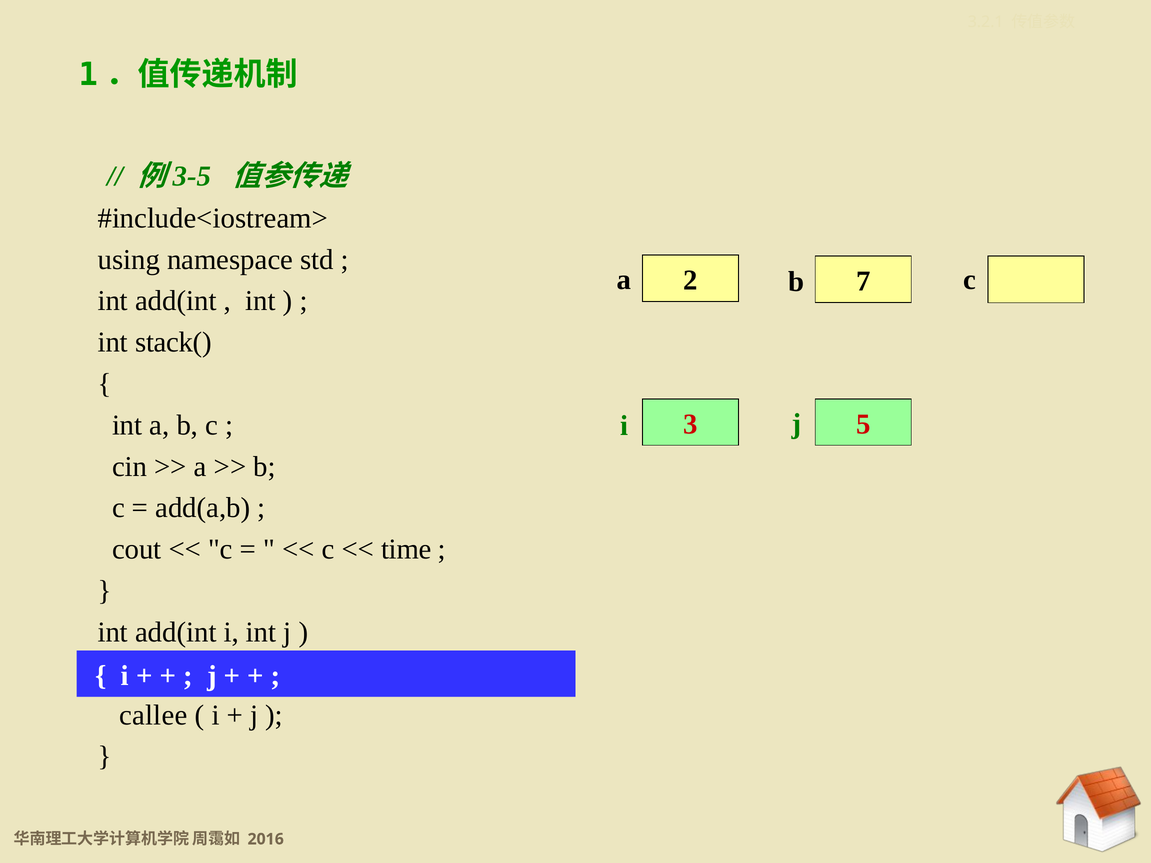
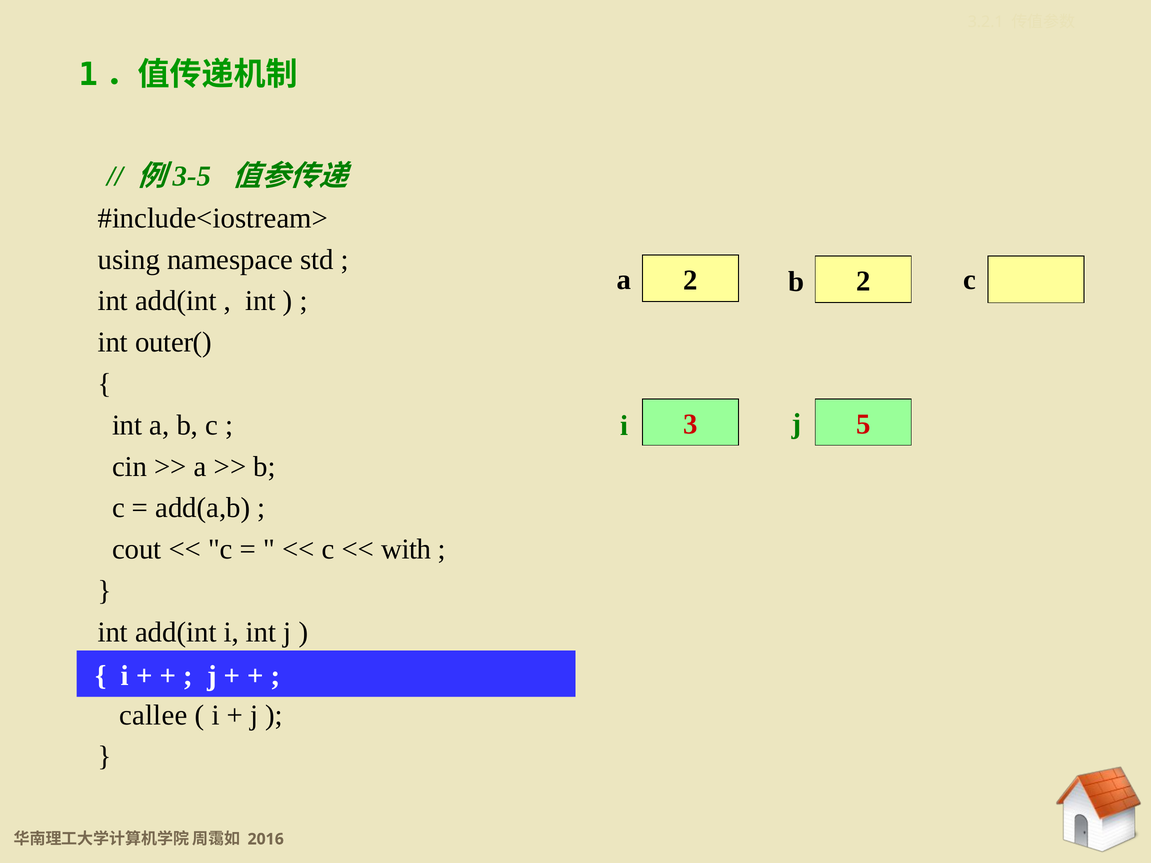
7: 7 -> 2 (863, 281)
stack(: stack( -> outer( (173, 342)
time: time -> with (406, 550)
